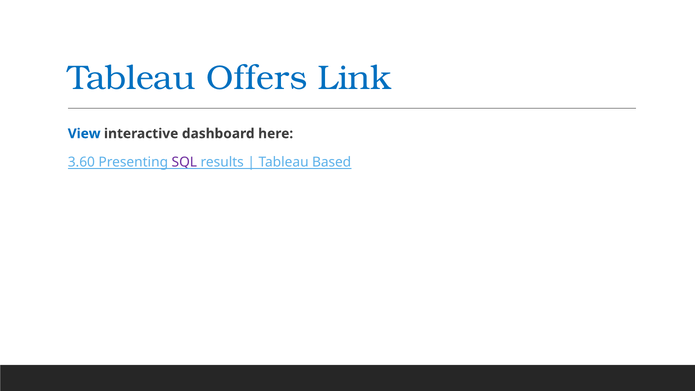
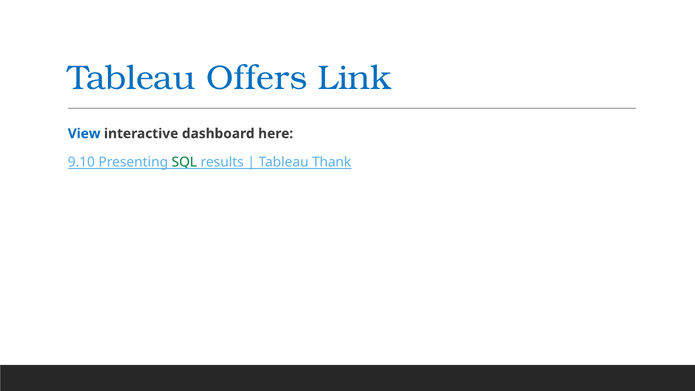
3.60: 3.60 -> 9.10 (81, 162)
SQL colour: purple -> green (184, 162)
Based: Based -> Thank (332, 162)
